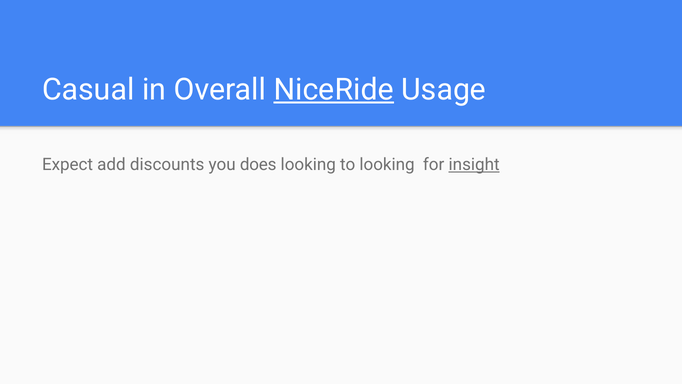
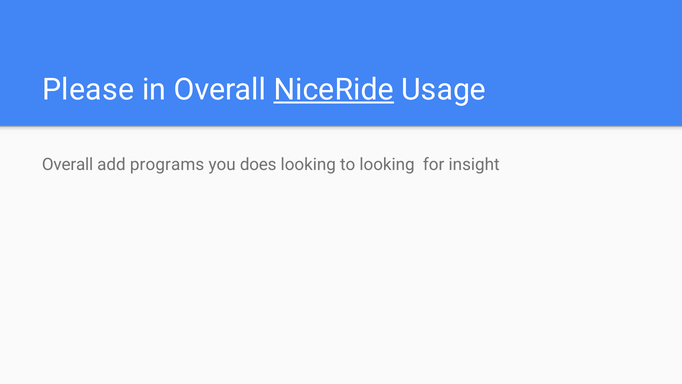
Casual: Casual -> Please (88, 89)
Expect: Expect -> Overall (68, 164)
discounts: discounts -> programs (167, 164)
insight underline: present -> none (474, 164)
